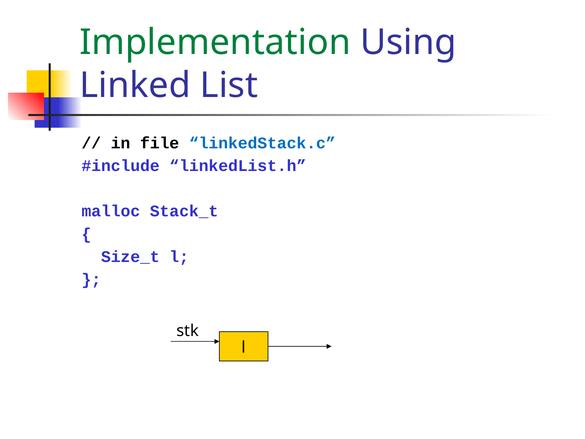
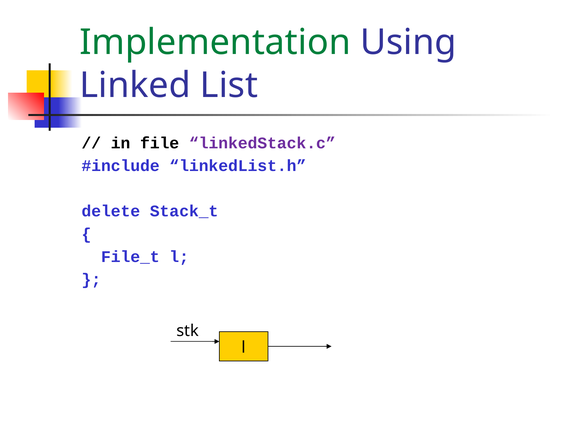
linkedStack.c colour: blue -> purple (262, 143)
malloc: malloc -> delete (111, 211)
Size_t: Size_t -> File_t (130, 257)
